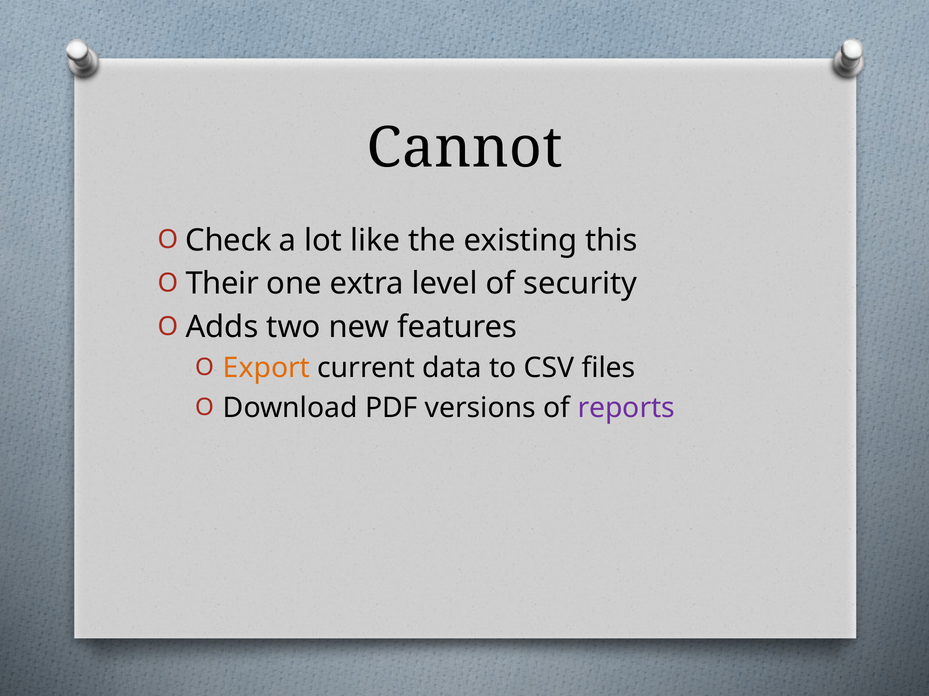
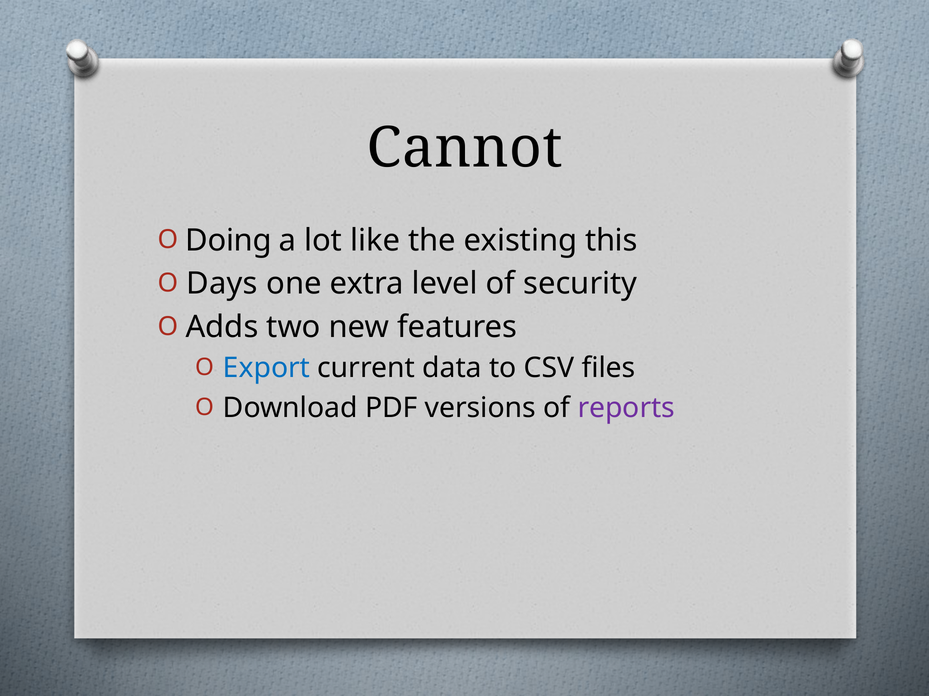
Check: Check -> Doing (228, 241)
Their: Their -> Days (222, 284)
Export colour: orange -> blue (267, 368)
